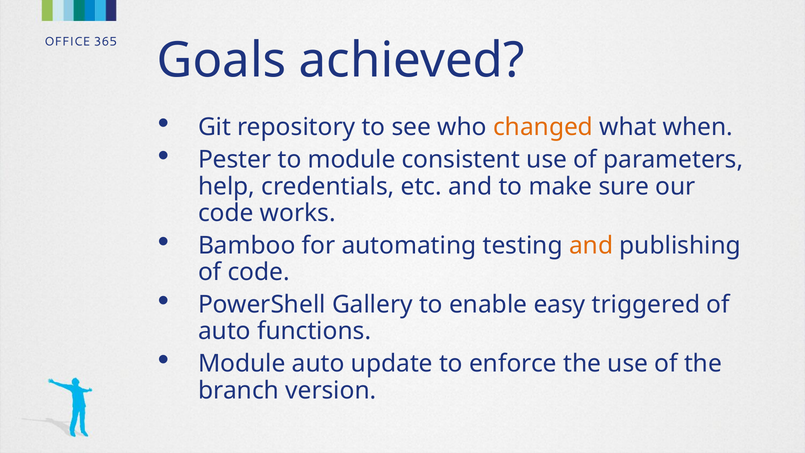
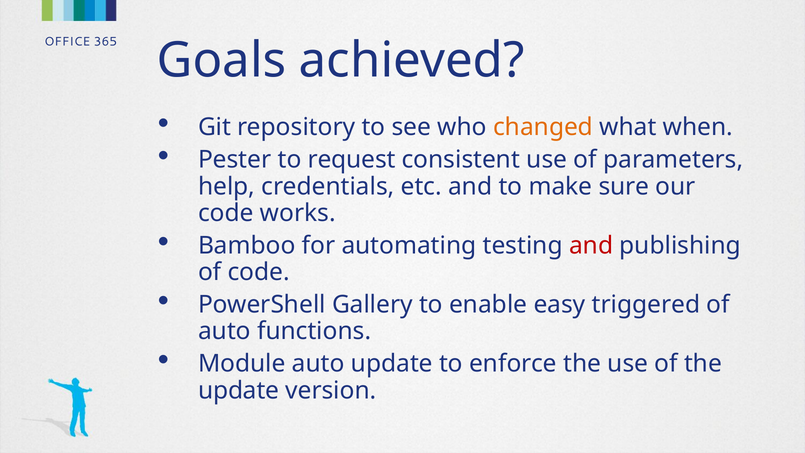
to module: module -> request (352, 160)
and colour: orange -> red (591, 245)
branch: branch -> update (239, 390)
